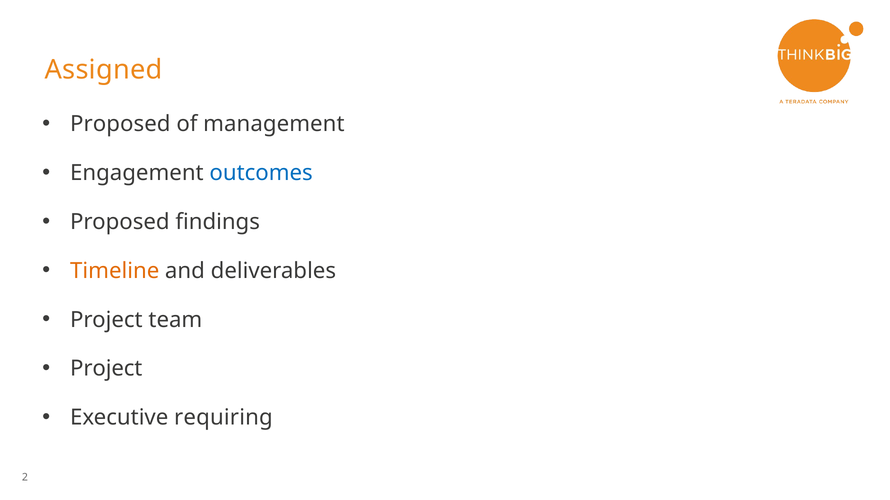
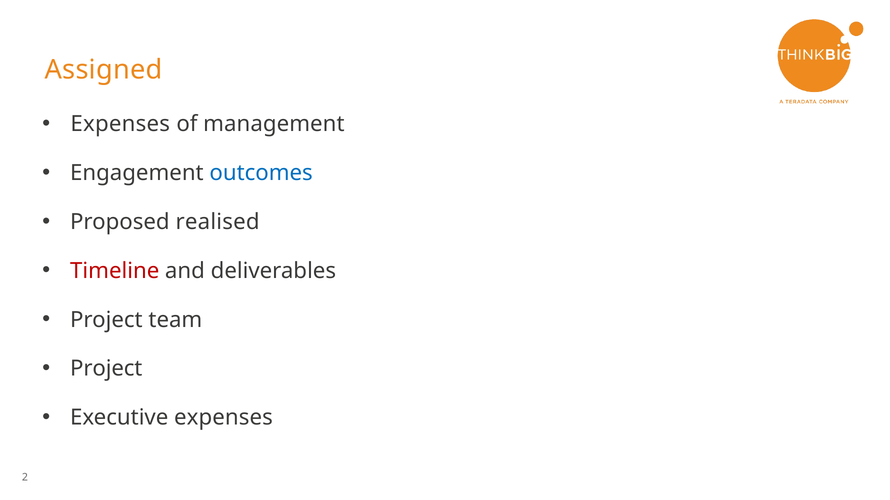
Proposed: Proposed -> Expenses (120, 124)
findings: findings -> realised (218, 222)
Timeline colour: orange -> red (115, 271)
Executive requiring: requiring -> expenses (223, 418)
